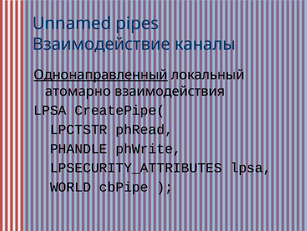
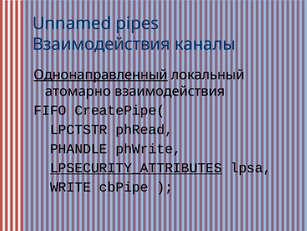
Взаимодействие: Взаимодействие -> Взаимодействия (101, 44)
LPSA: LPSA -> FIFO (50, 110)
LPSECURITY_ATTRIBUTES underline: none -> present (136, 167)
WORLD: WORLD -> WRITE (71, 187)
